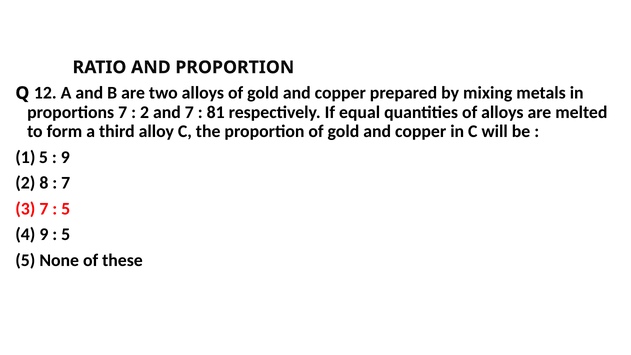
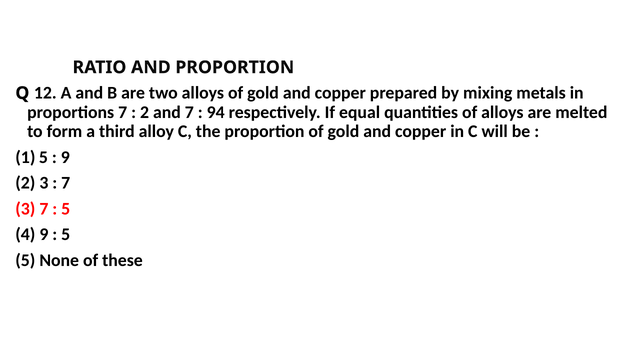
81: 81 -> 94 (216, 112)
2 8: 8 -> 3 (44, 183)
